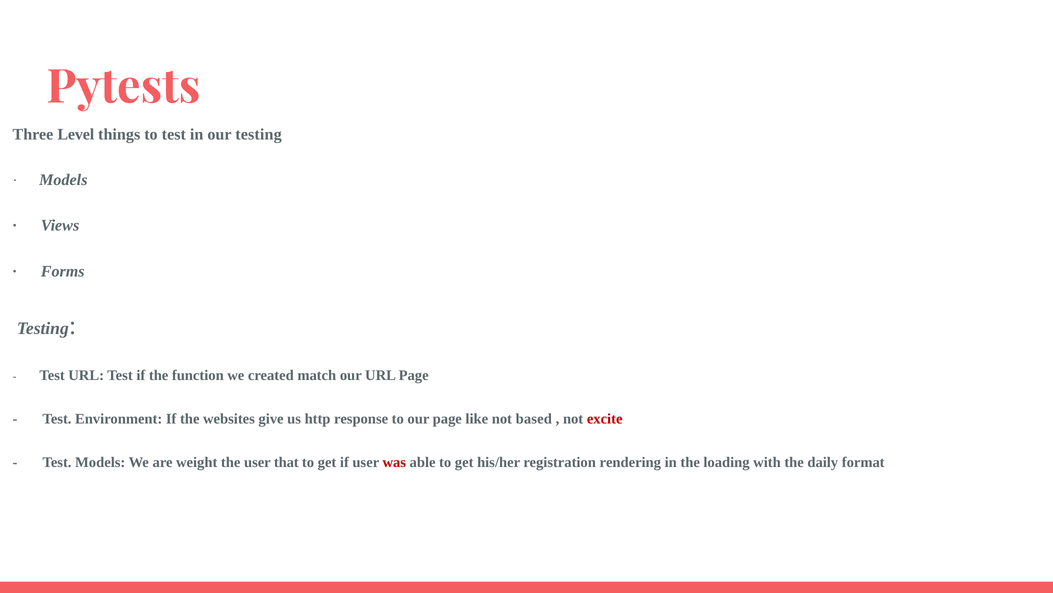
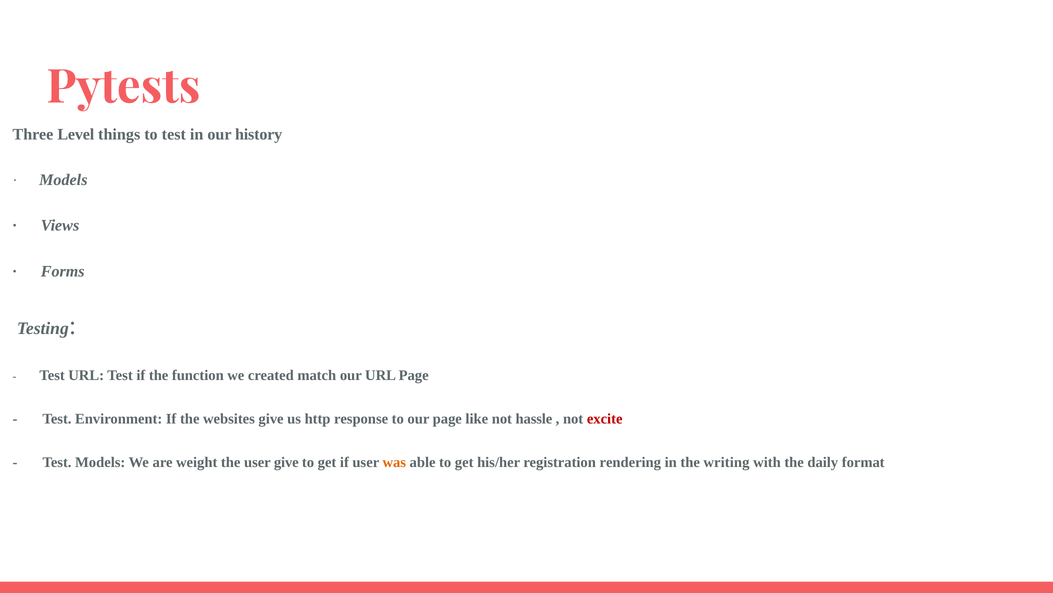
our testing: testing -> history (259, 134)
based: based -> hassle (534, 419)
user that: that -> give (286, 462)
was colour: red -> orange (394, 462)
loading: loading -> writing (726, 462)
